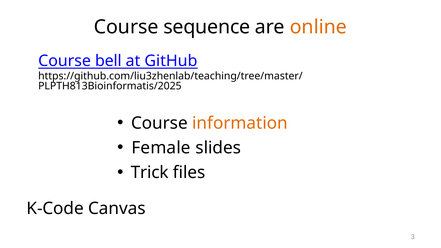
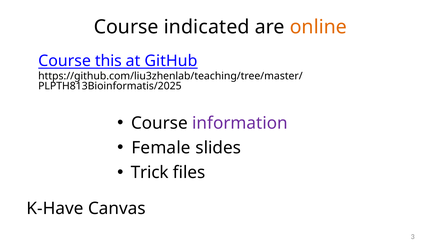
sequence: sequence -> indicated (207, 27)
bell: bell -> this (108, 61)
information colour: orange -> purple (240, 123)
K-Code: K-Code -> K-Have (55, 209)
